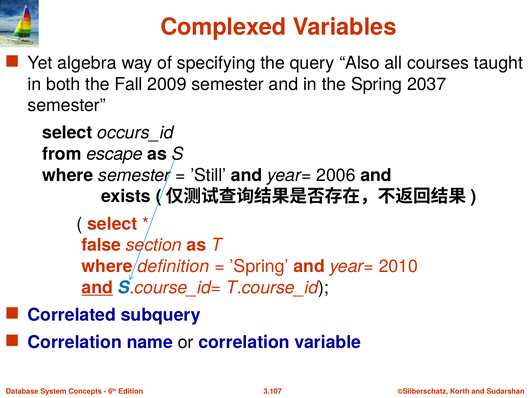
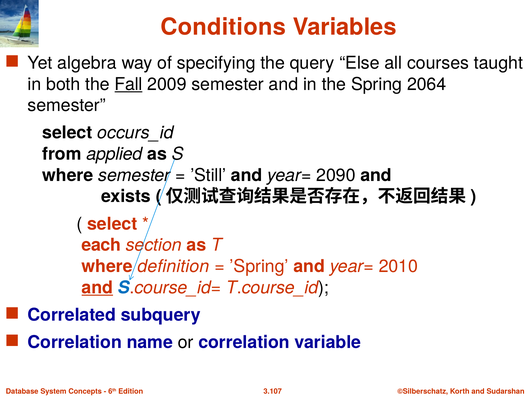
Complexed: Complexed -> Conditions (223, 27)
Also: Also -> Else (359, 63)
Fall underline: none -> present (129, 84)
2037: 2037 -> 2064 (427, 84)
escape: escape -> applied (114, 154)
2006: 2006 -> 2090 (336, 175)
false: false -> each (101, 245)
